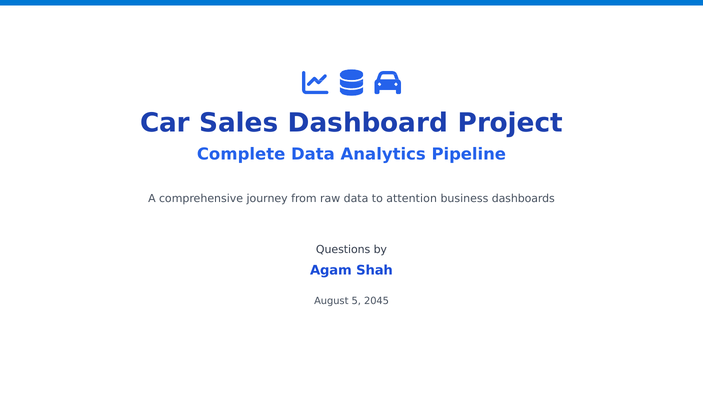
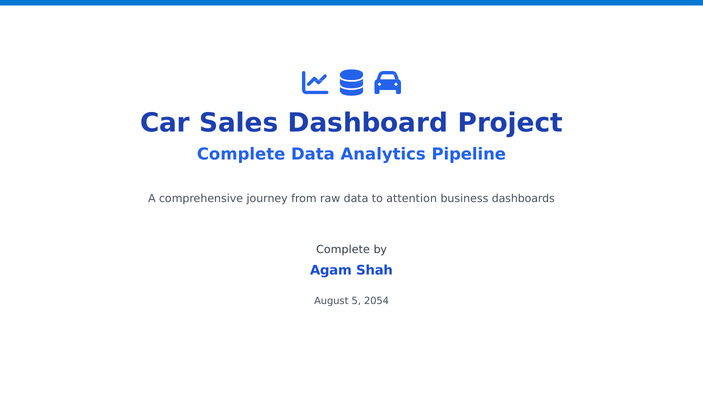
Questions: Questions -> Complete (343, 250)
2045: 2045 -> 2054 (377, 301)
